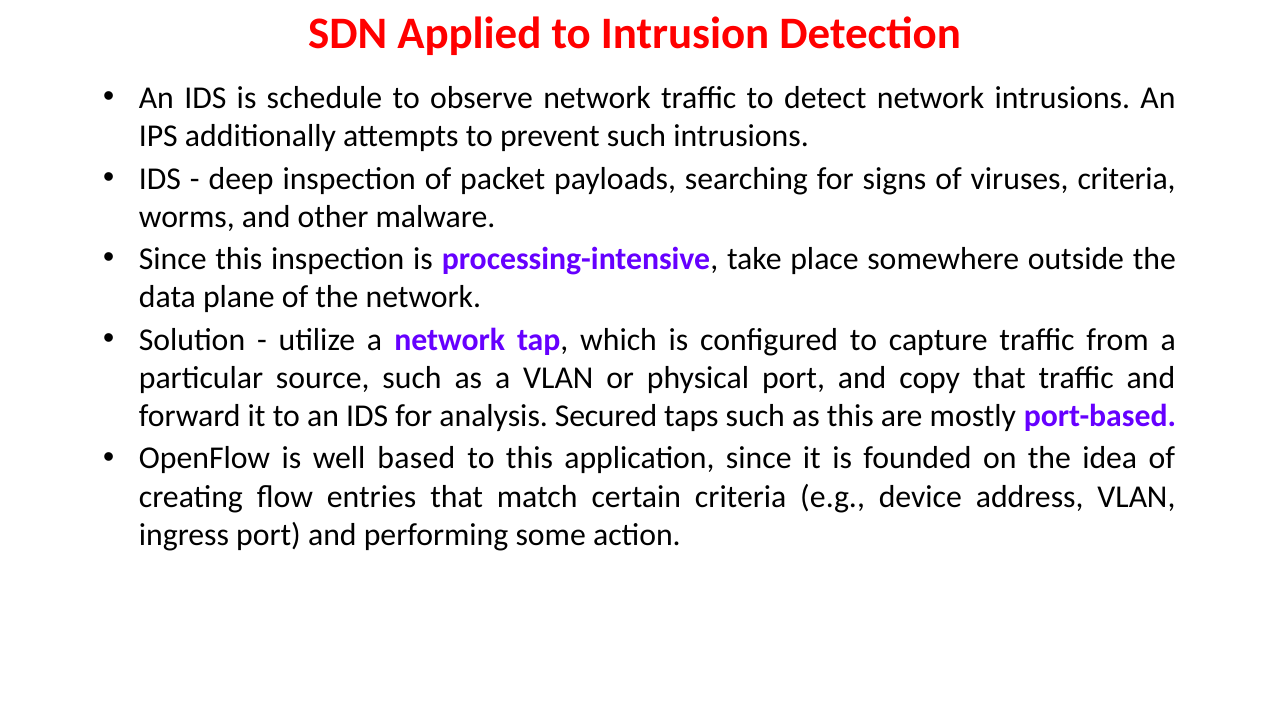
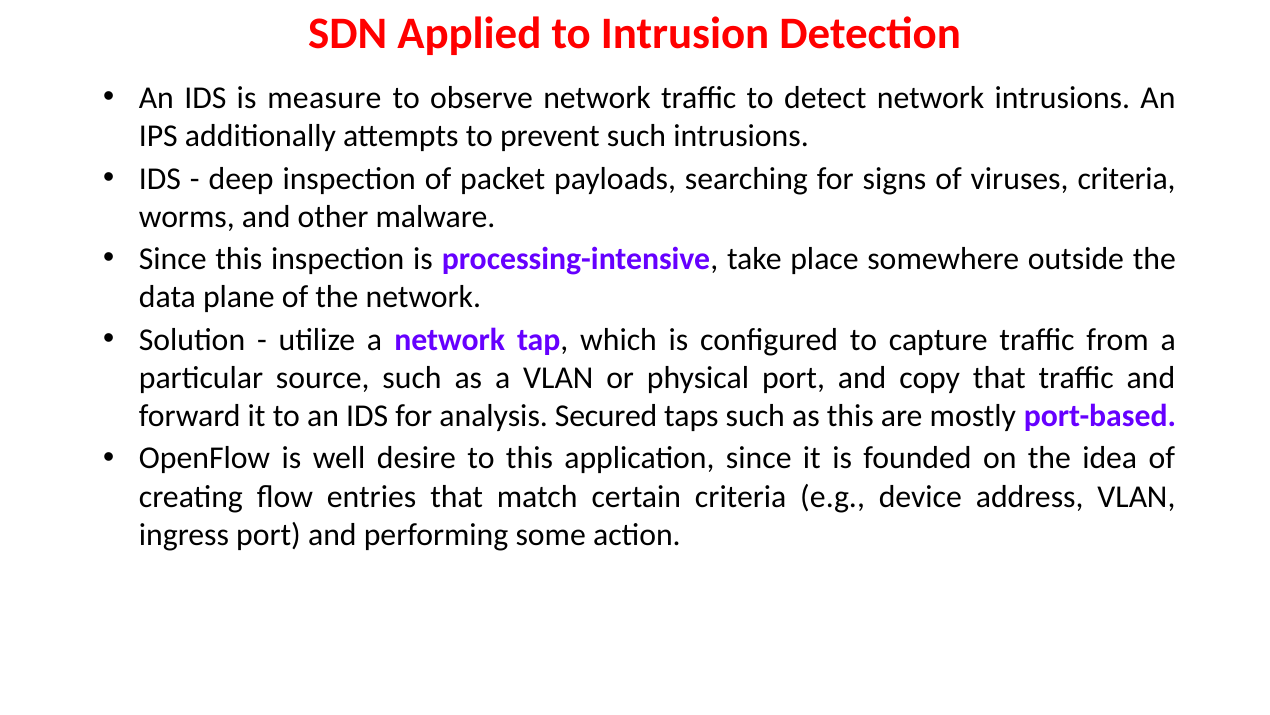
schedule: schedule -> measure (324, 98)
based: based -> desire (416, 458)
